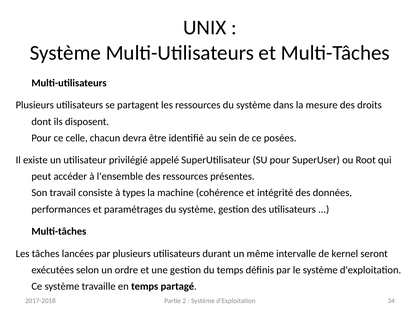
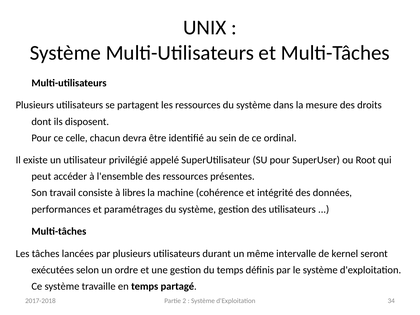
posées: posées -> ordinal (280, 138)
types: types -> libres (134, 193)
